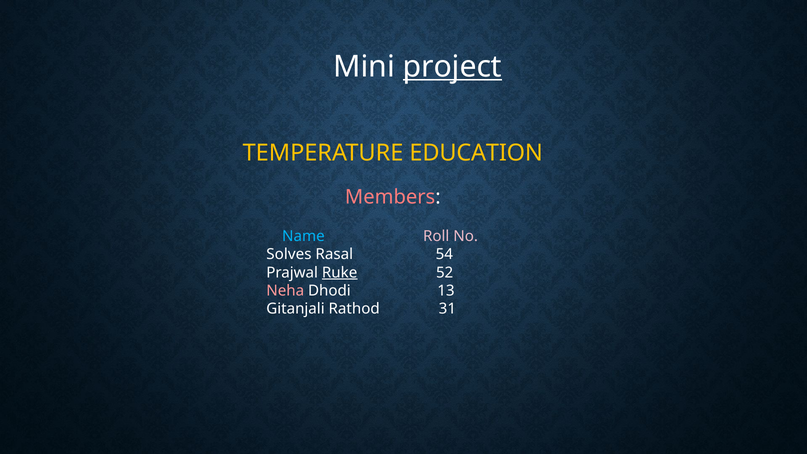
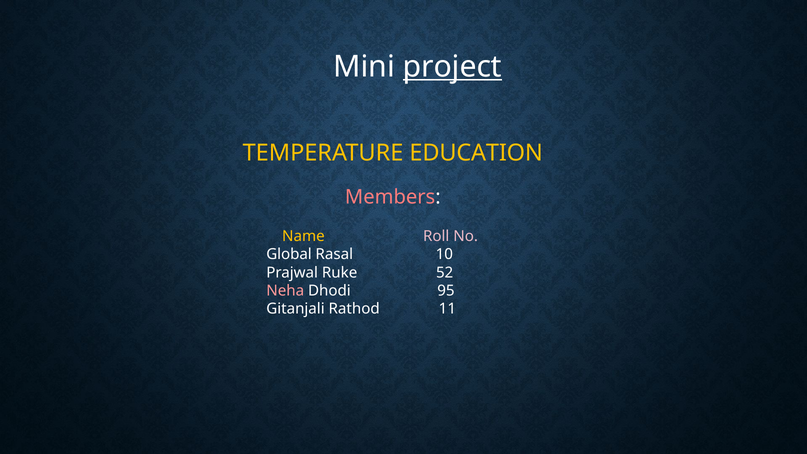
Name colour: light blue -> yellow (303, 236)
Solves: Solves -> Global (289, 254)
54: 54 -> 10 (444, 254)
Ruke underline: present -> none (340, 273)
13: 13 -> 95 (446, 291)
31: 31 -> 11 (447, 309)
